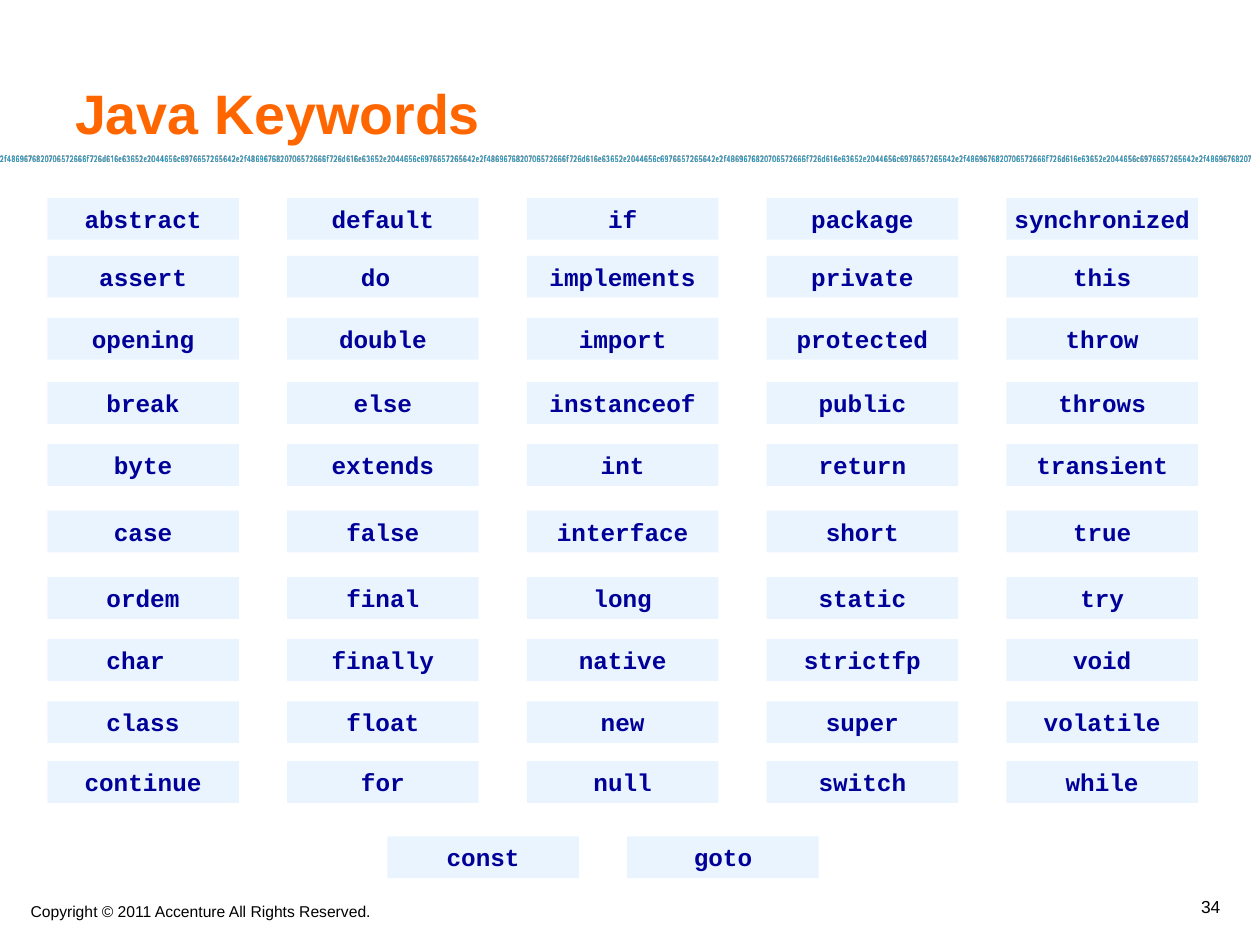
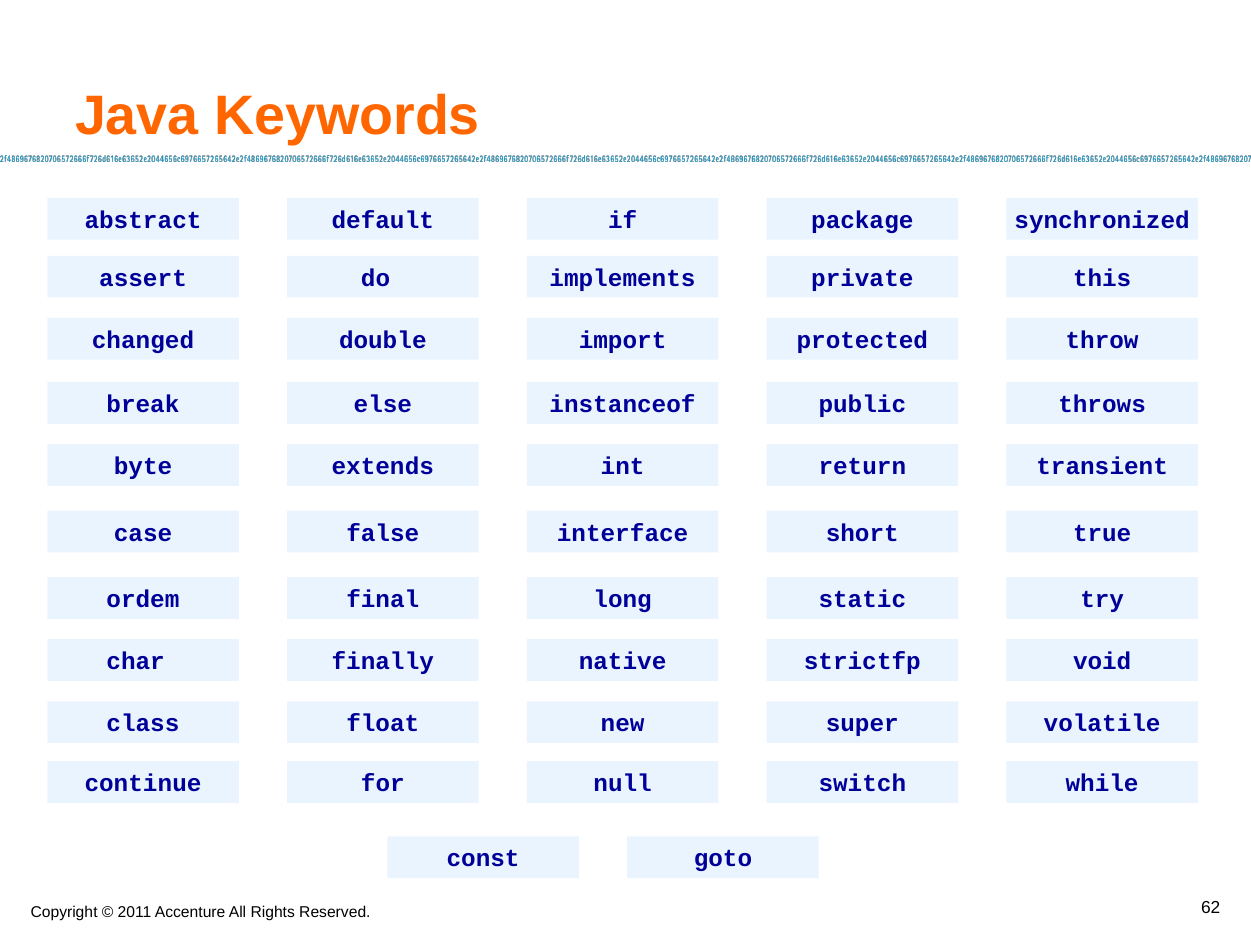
opening: opening -> changed (143, 341)
34: 34 -> 62 (1211, 908)
